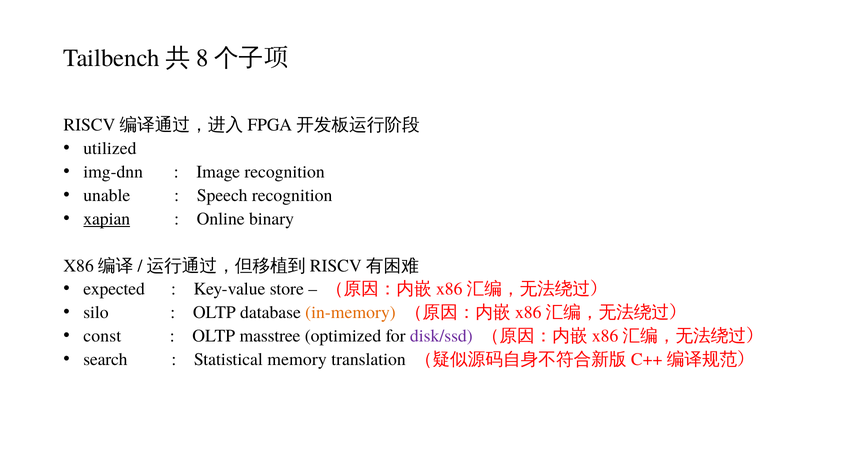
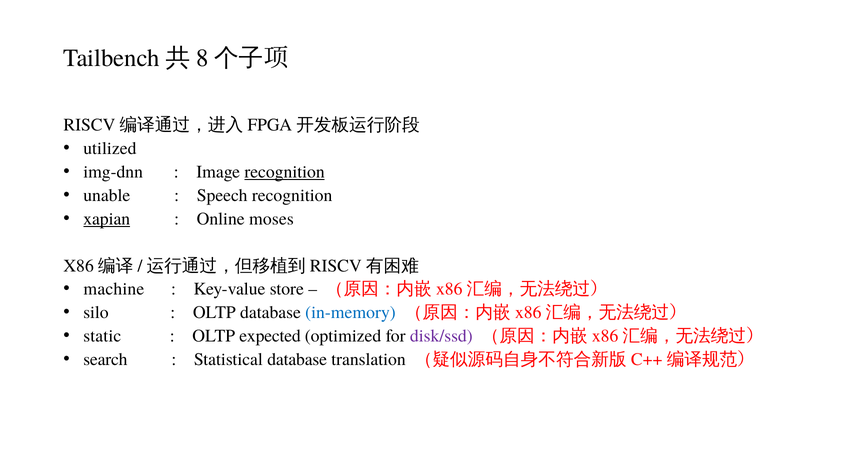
recognition underline: none -> present (285, 172)
binary: binary -> moses (271, 219)
expected: expected -> machine (114, 289)
in-memory colour: orange -> blue (350, 313)
const: const -> static (102, 336)
masstree: masstree -> expected (270, 336)
Statistical memory: memory -> database (297, 359)
